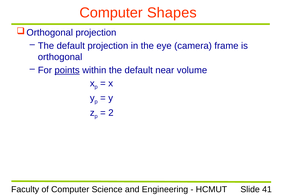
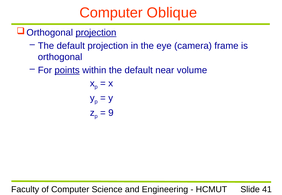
Shapes: Shapes -> Oblique (172, 13)
projection underline: none -> present (96, 33)
2: 2 -> 9 (111, 113)
